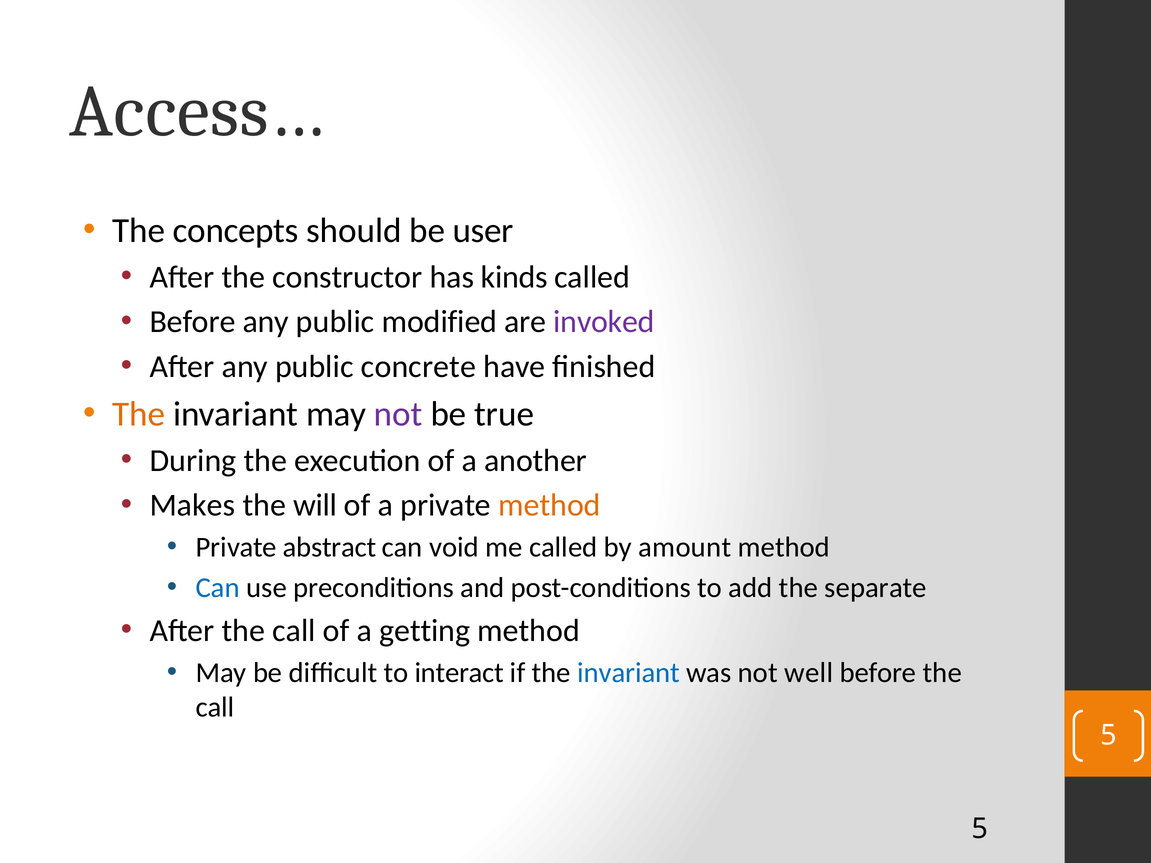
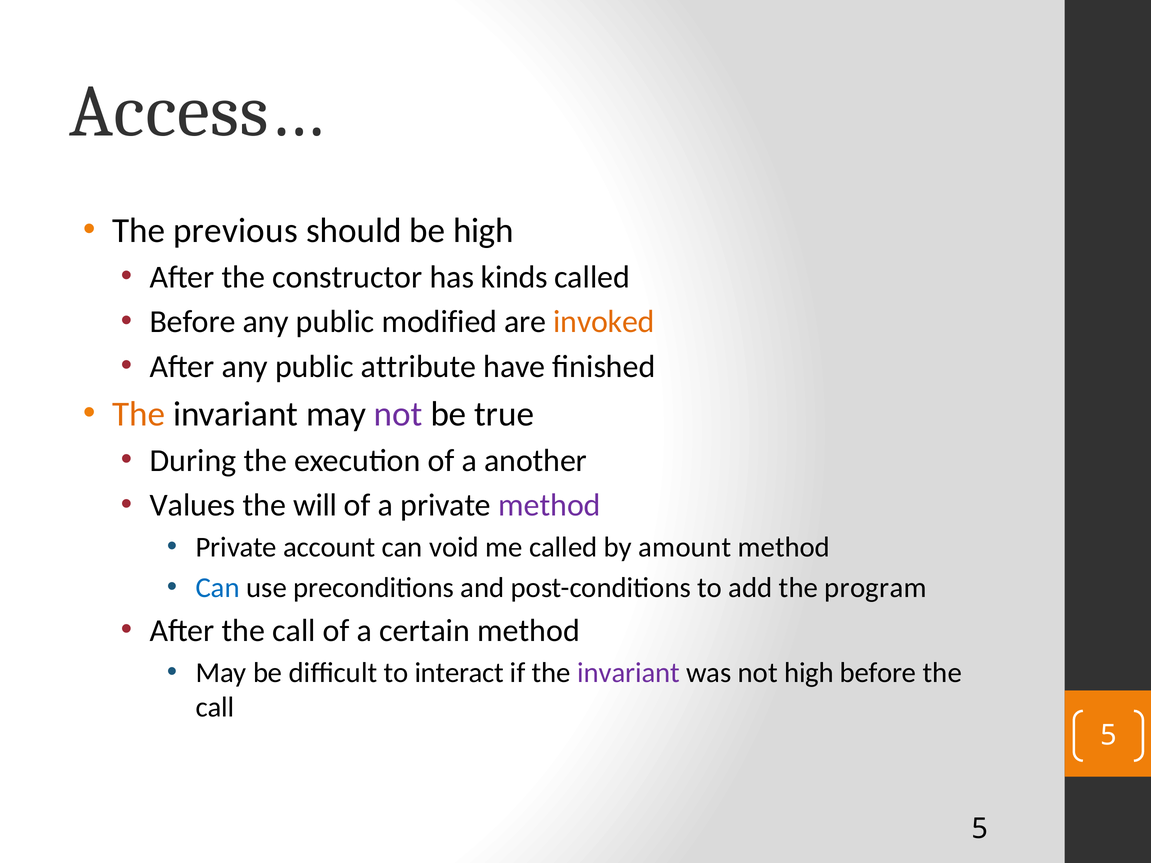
concepts: concepts -> previous (235, 231)
be user: user -> high (483, 231)
invoked colour: purple -> orange (604, 322)
concrete: concrete -> attribute (419, 367)
Makes: Makes -> Values (193, 505)
method colour: orange -> purple (549, 505)
abstract: abstract -> account (329, 547)
separate: separate -> program (875, 588)
getting: getting -> certain (425, 631)
invariant colour: blue -> purple (628, 673)
not well: well -> high (809, 673)
